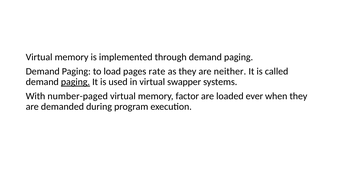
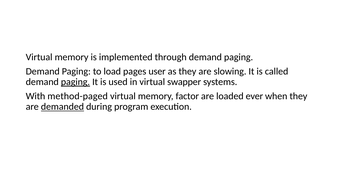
rate: rate -> user (157, 71)
neither: neither -> slowing (230, 71)
number-paged: number-paged -> method-paged (78, 96)
demanded underline: none -> present (62, 107)
